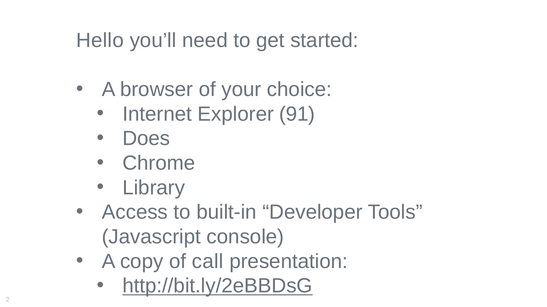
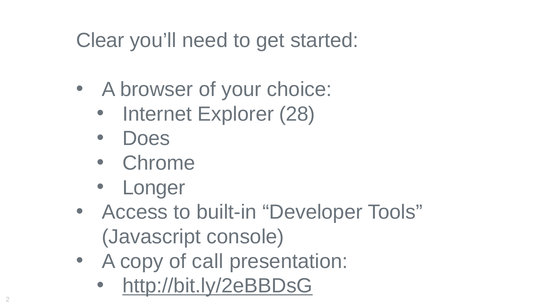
Hello: Hello -> Clear (100, 40)
91: 91 -> 28 (297, 114)
Library: Library -> Longer (154, 188)
